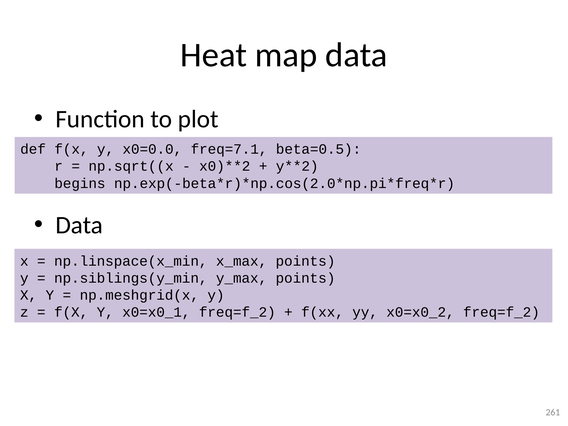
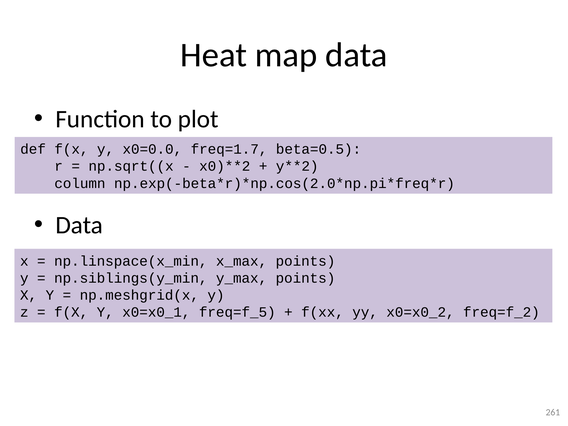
freq=7.1: freq=7.1 -> freq=1.7 (229, 149)
begins: begins -> column (80, 183)
x0=x0_1 freq=f_2: freq=f_2 -> freq=f_5 (237, 312)
